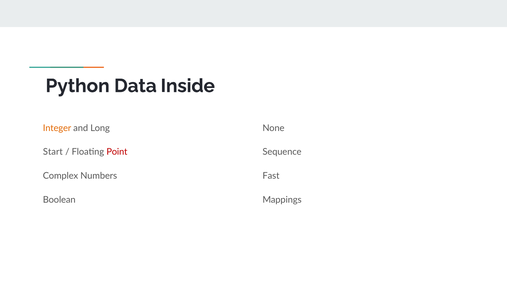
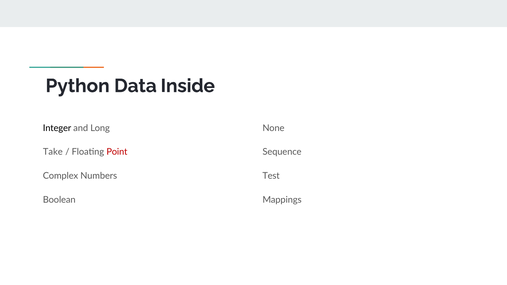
Integer colour: orange -> black (57, 128)
Start: Start -> Take (53, 152)
Fast: Fast -> Test (271, 176)
